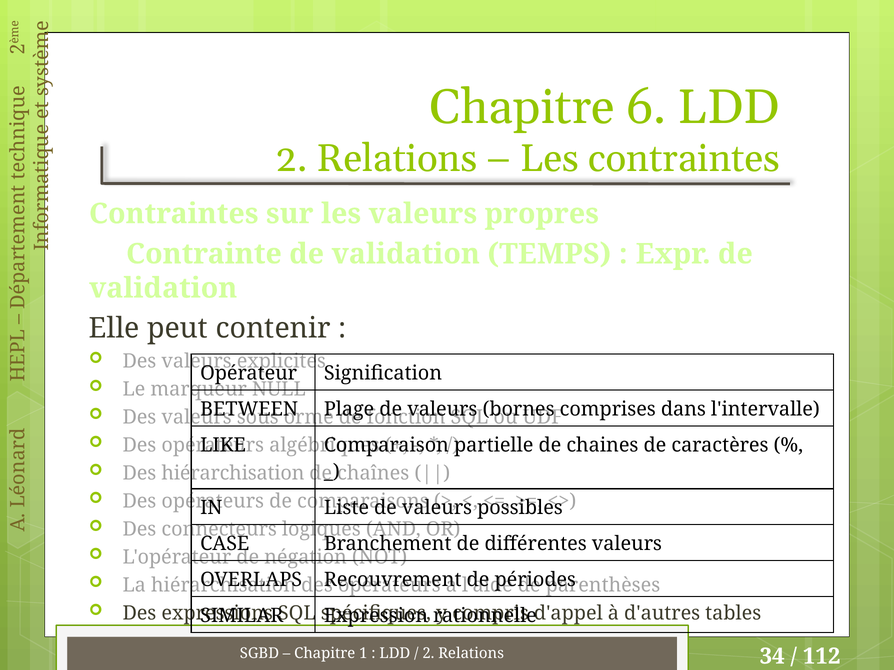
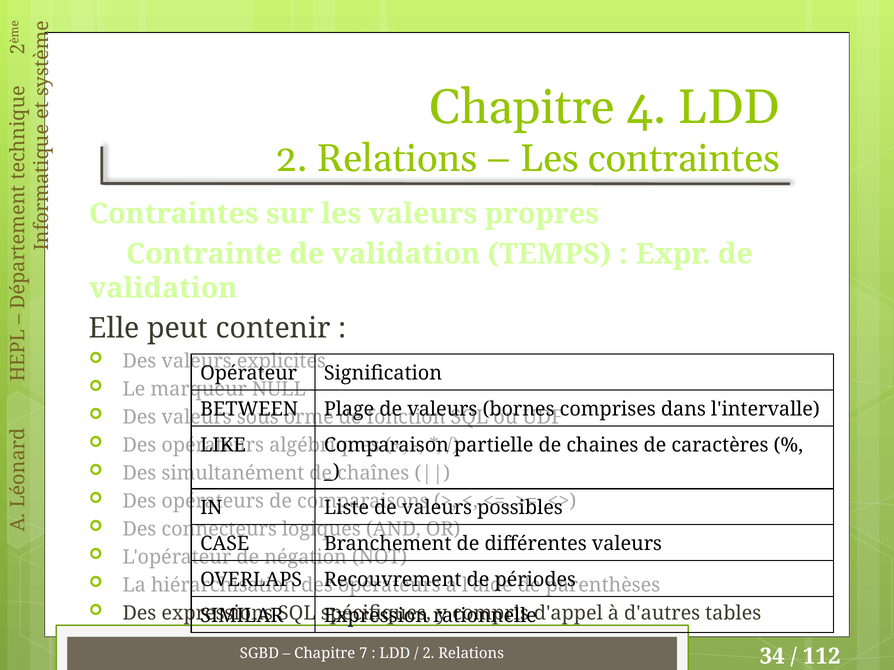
6: 6 -> 4 (647, 107)
Des hiérarchisation: hiérarchisation -> simultanément (233, 473)
1: 1 -> 7 (363, 654)
